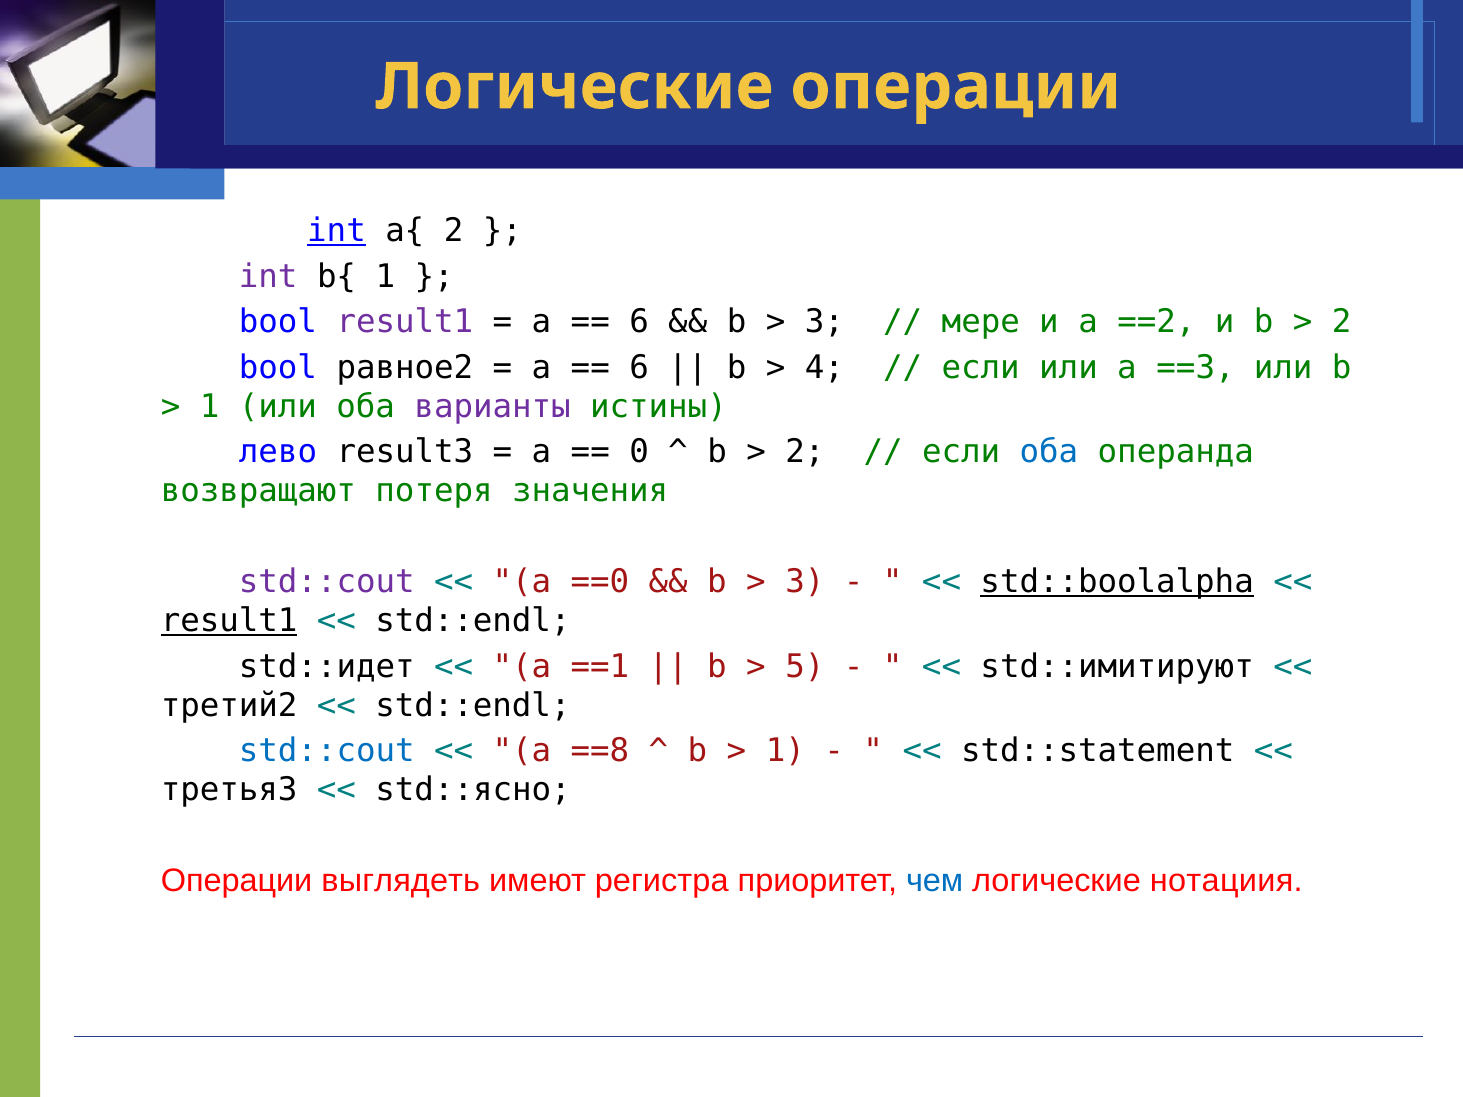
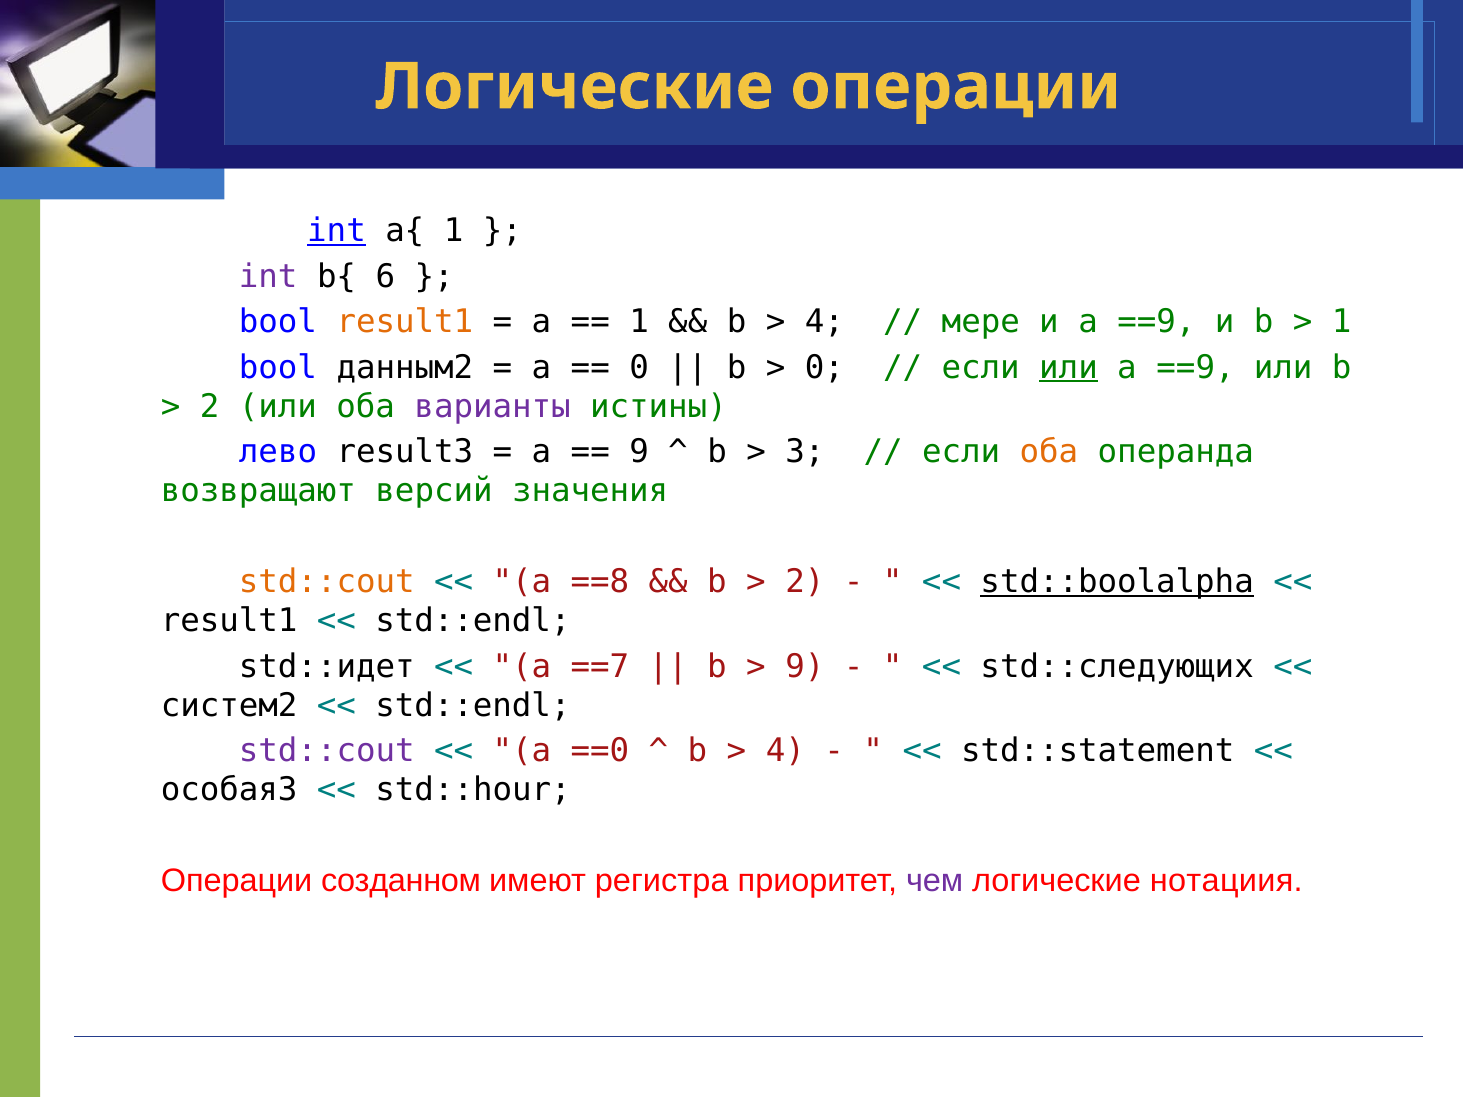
a{ 2: 2 -> 1 (454, 231)
b{ 1: 1 -> 6 (385, 277)
result1 colour: purple -> orange (405, 322)
6: 6 -> 1 (639, 322)
3: 3 -> 4 (824, 322)
и a ==2: ==2 -> ==9 (1156, 322)
2: 2 -> 1 (1342, 322)
равное2: равное2 -> данным2 (405, 368)
6: 6 -> 0 (639, 368)
4: 4 -> 0 (824, 368)
или underline: none -> present (1069, 368)
==3: ==3 -> ==9 (1196, 368)
1: 1 -> 2 (210, 407)
0: 0 -> 9 (639, 452)
2: 2 -> 3 (805, 452)
оба colour: blue -> orange (1049, 452)
потеря: потеря -> версий (434, 491)
std::cout colour: purple -> orange (327, 582)
==0: ==0 -> ==8 (600, 582)
3: 3 -> 2 (805, 582)
result1 underline: present -> none (229, 621)
==1: ==1 -> ==7 (600, 667)
5: 5 -> 9 (805, 667)
std::имитируют: std::имитируют -> std::следующих (1117, 667)
третий2: третий2 -> систем2 (229, 706)
std::cout colour: blue -> purple (327, 751)
==8: ==8 -> ==0 (600, 751)
1: 1 -> 4 (785, 751)
третья3: третья3 -> особая3 (229, 790)
std::ясно: std::ясно -> std::hour (473, 790)
выглядеть: выглядеть -> созданном (401, 881)
чем colour: blue -> purple (935, 881)
